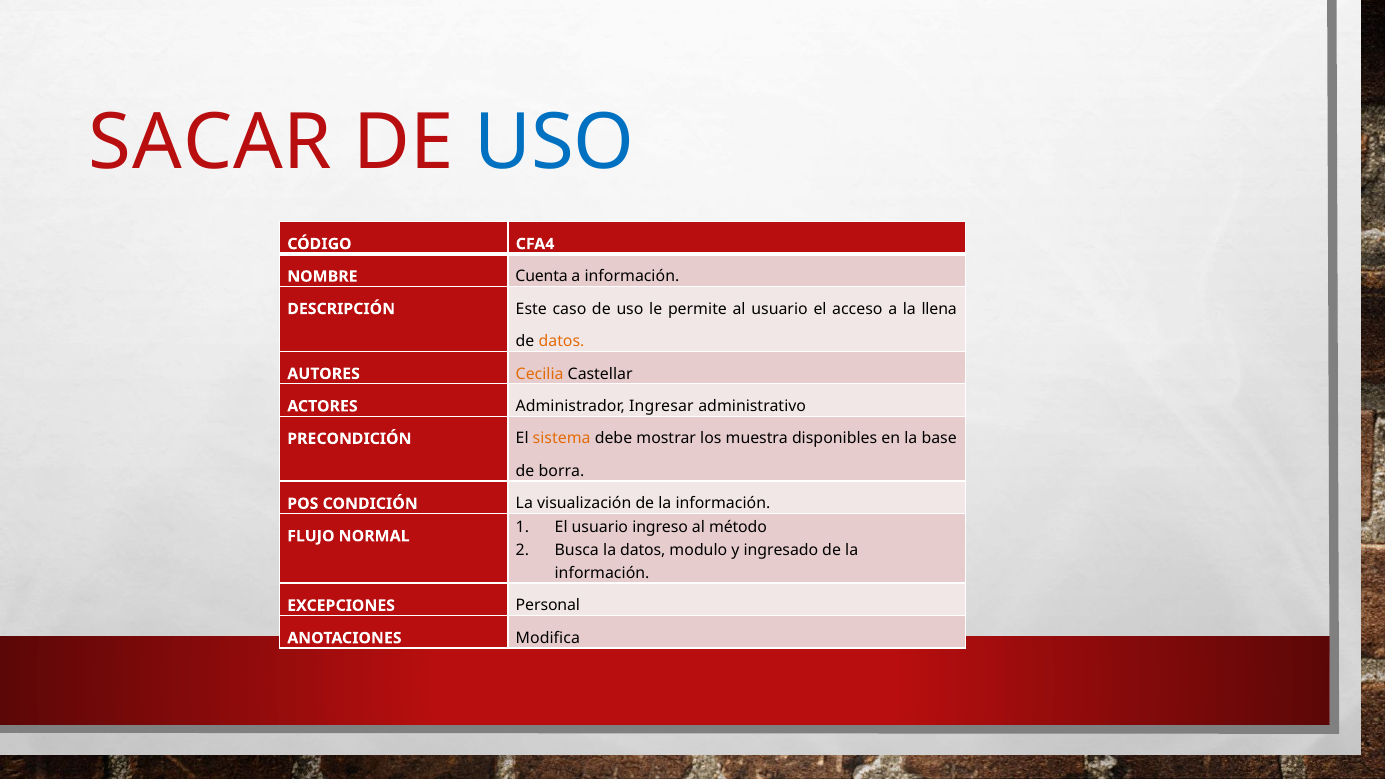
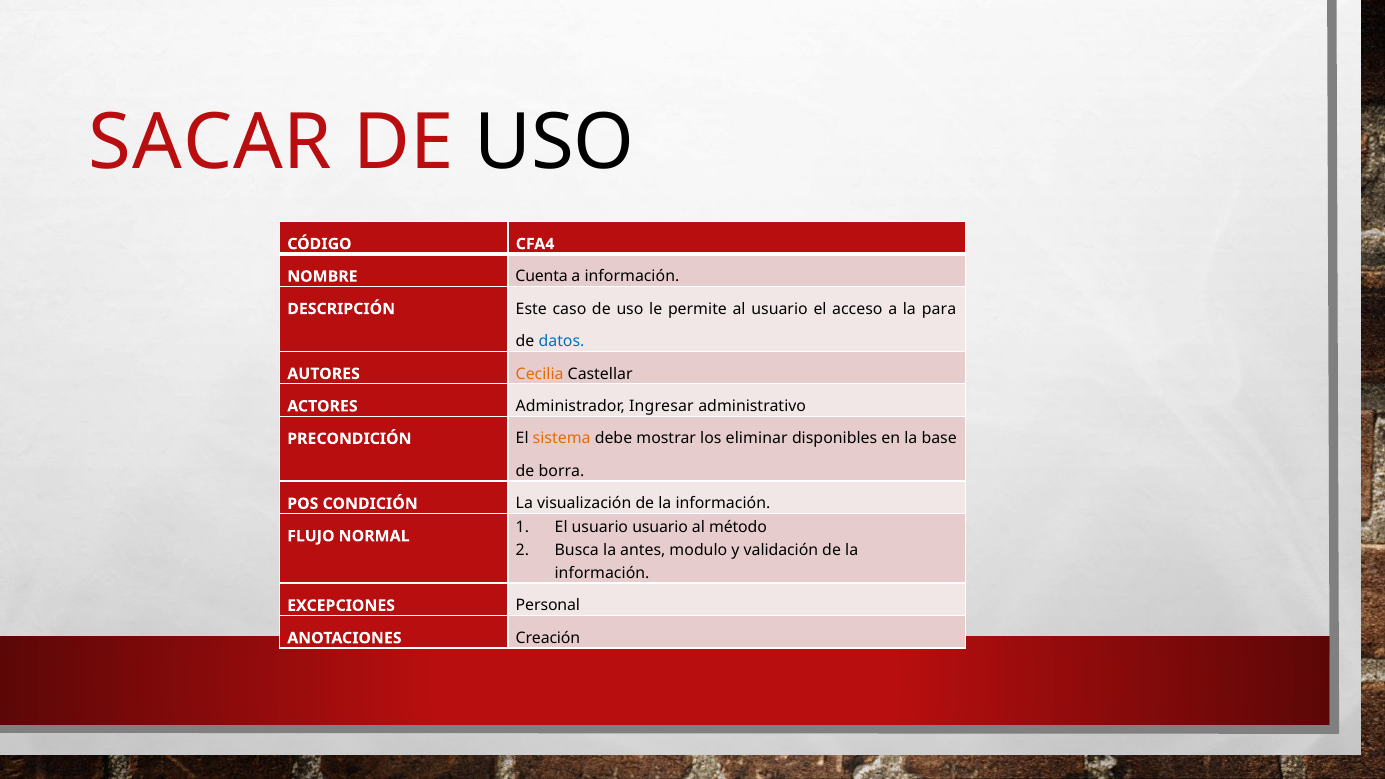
USO colour: blue -> black (554, 143)
llena: llena -> para (939, 309)
datos colour: orange -> blue (562, 341)
muestra: muestra -> eliminar (757, 439)
usuario ingreso: ingreso -> usuario (660, 527)
la datos: datos -> antes (643, 550)
ingresado: ingresado -> validación (781, 550)
Modifica: Modifica -> Creación (548, 638)
